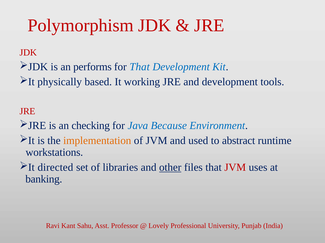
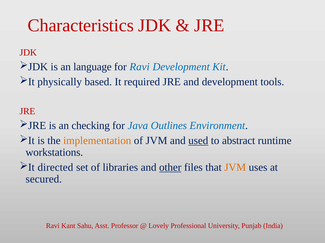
Polymorphism: Polymorphism -> Characteristics (81, 26)
performs: performs -> language (92, 67)
for That: That -> Ravi (140, 67)
working: working -> required (142, 82)
Because: Because -> Outlines (169, 126)
used underline: none -> present (198, 141)
JVM colour: red -> orange (235, 168)
banking: banking -> secured (44, 180)
